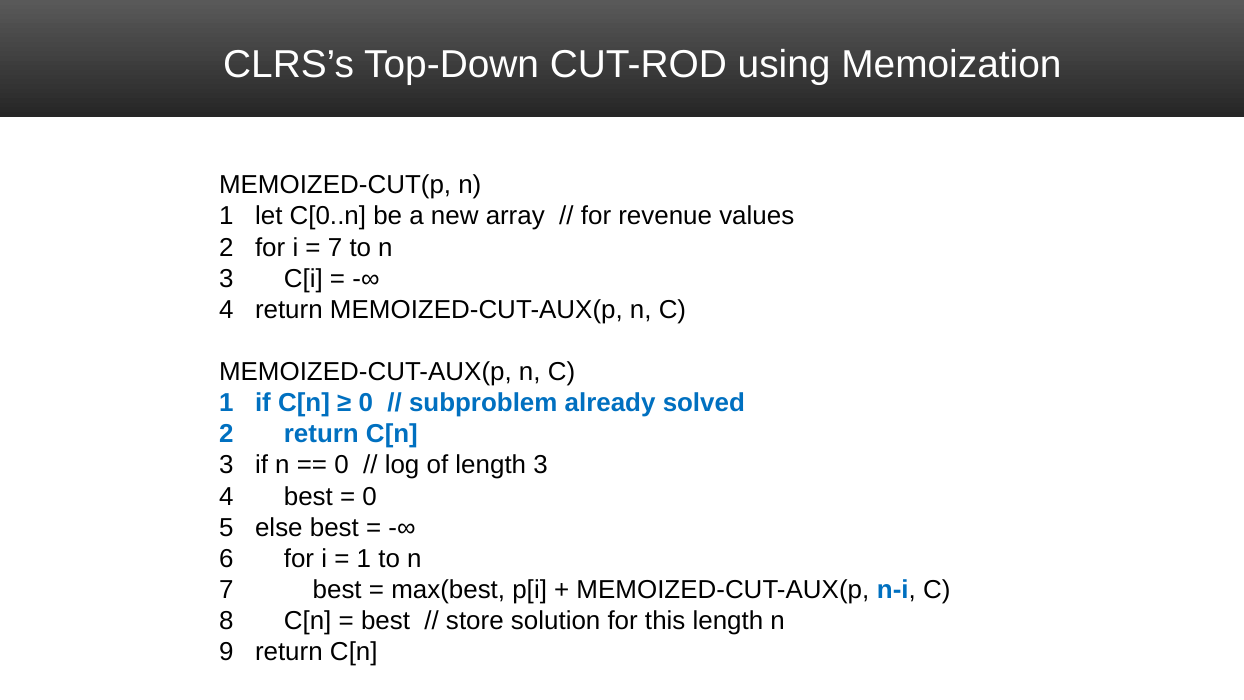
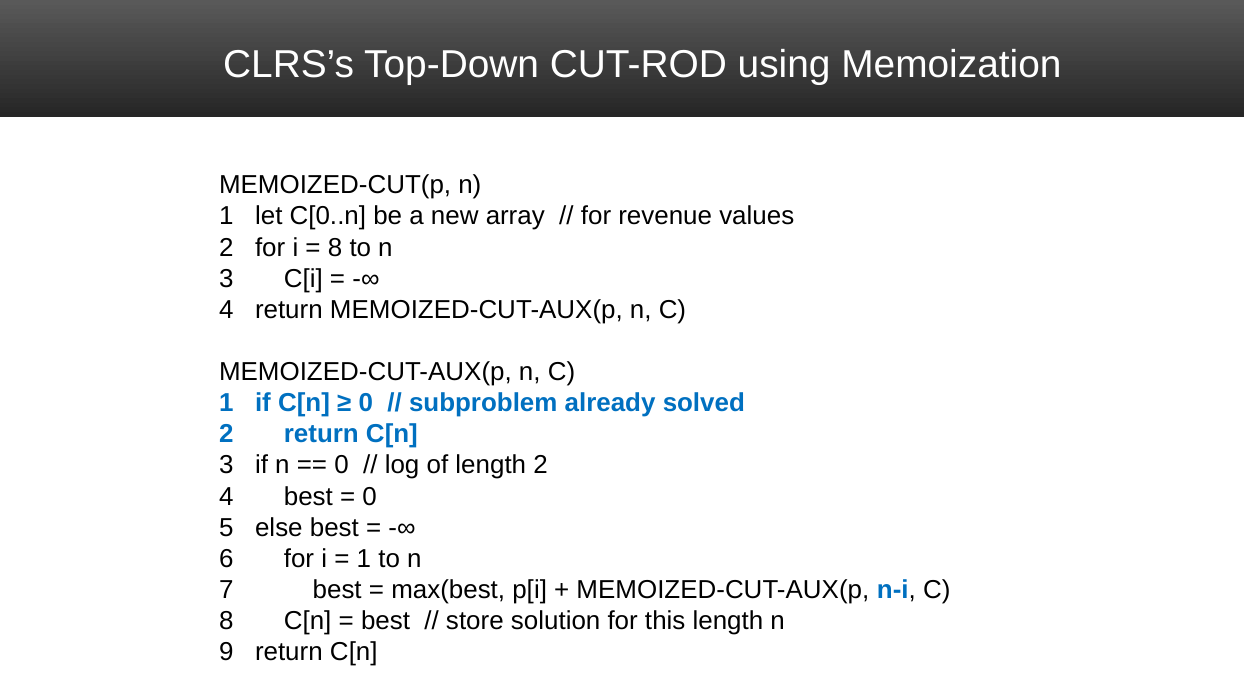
7: 7 -> 8 (335, 247)
length 3: 3 -> 2 (540, 465)
